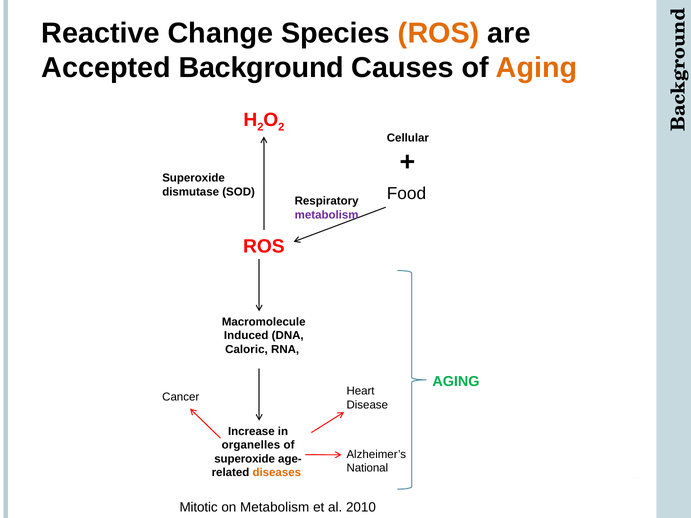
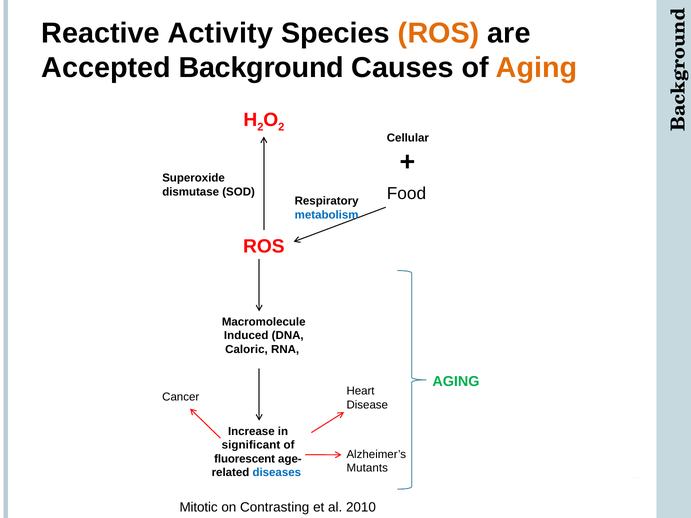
Change: Change -> Activity (220, 33)
metabolism colour: purple -> blue (327, 215)
organelles: organelles -> significant (251, 445)
superoxide: superoxide -> fluorescent (245, 459)
National: National -> Mutants (367, 468)
diseases colour: orange -> blue (277, 473)
on Metabolism: Metabolism -> Contrasting (275, 507)
